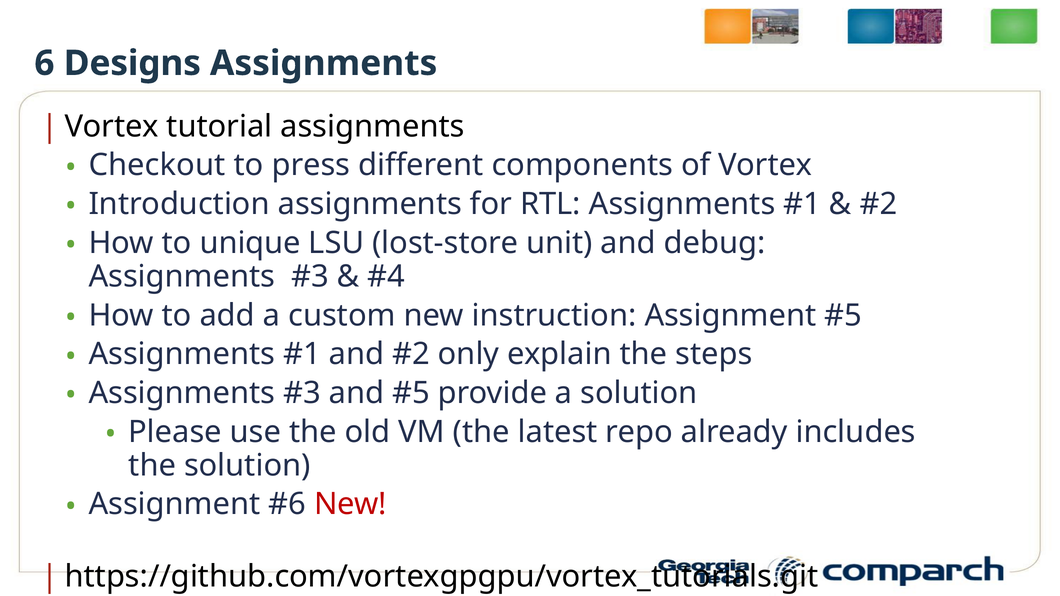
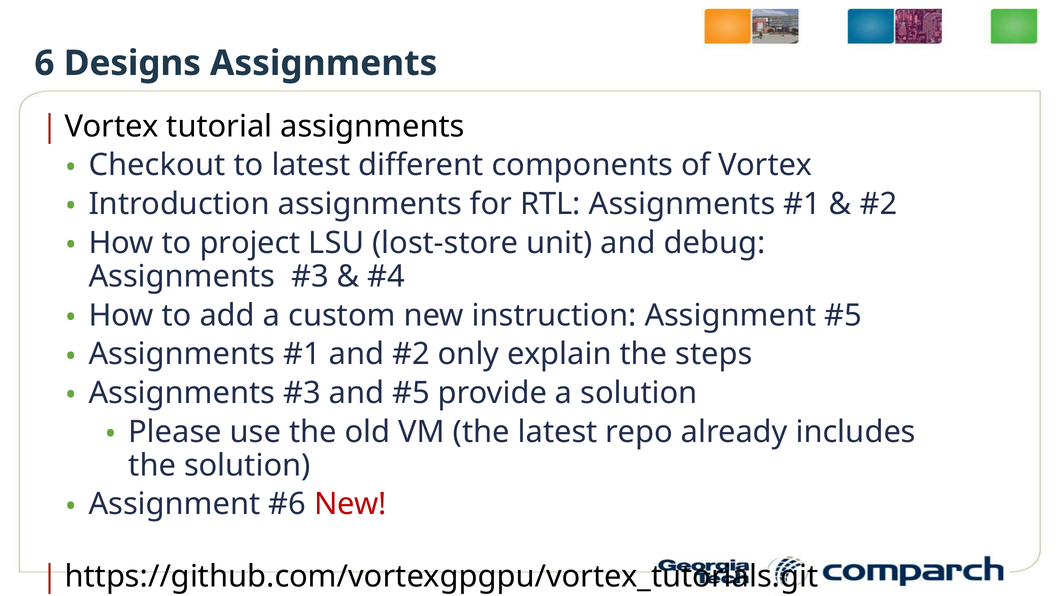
to press: press -> latest (311, 165)
unique: unique -> project (250, 243)
